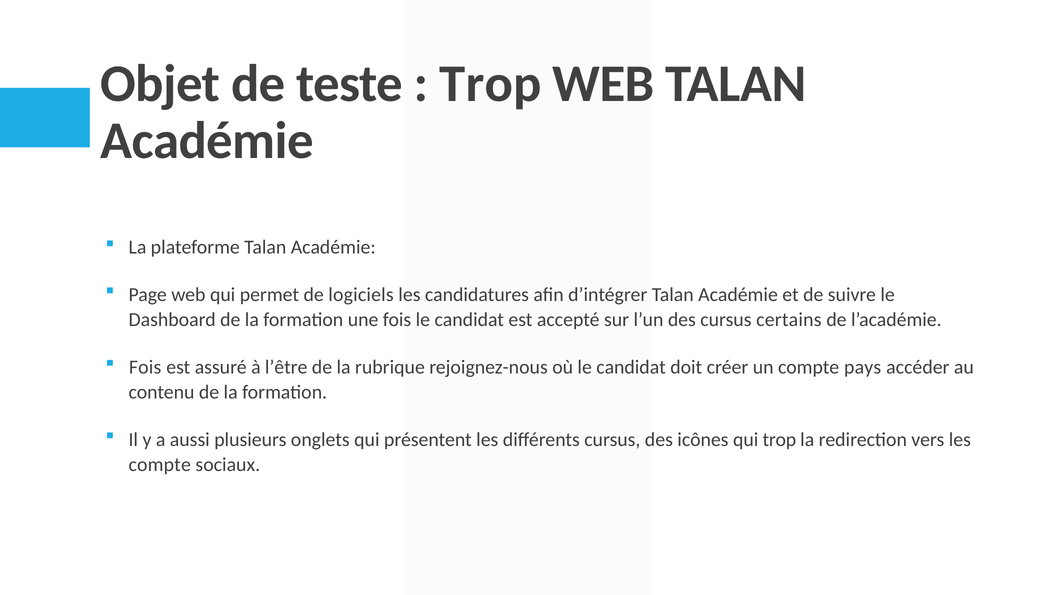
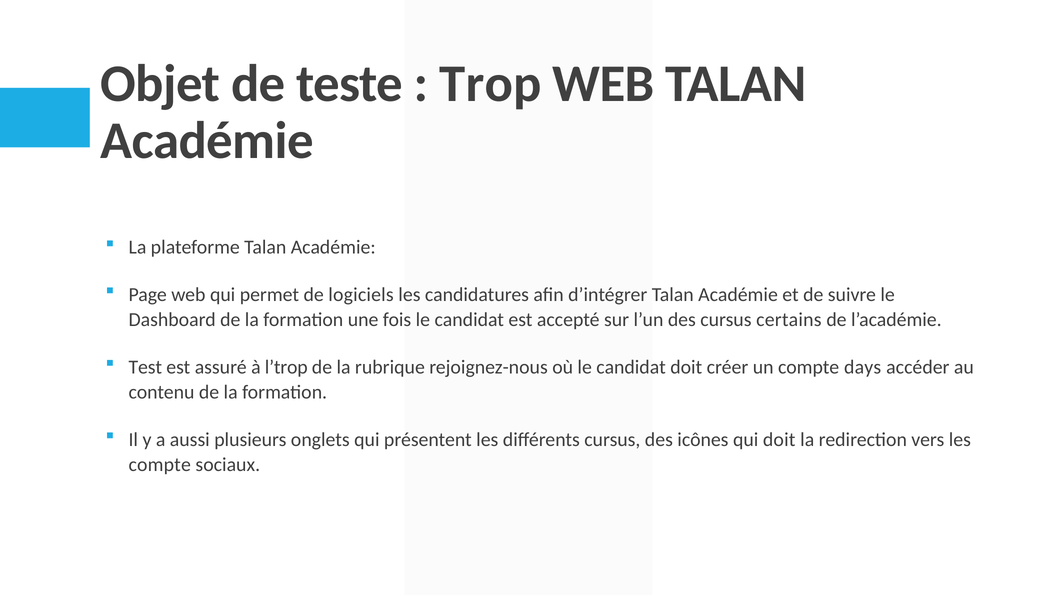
Fois: Fois -> Test (145, 367)
l’être: l’être -> l’trop (286, 367)
pays: pays -> days (863, 367)
qui trop: trop -> doit (779, 439)
